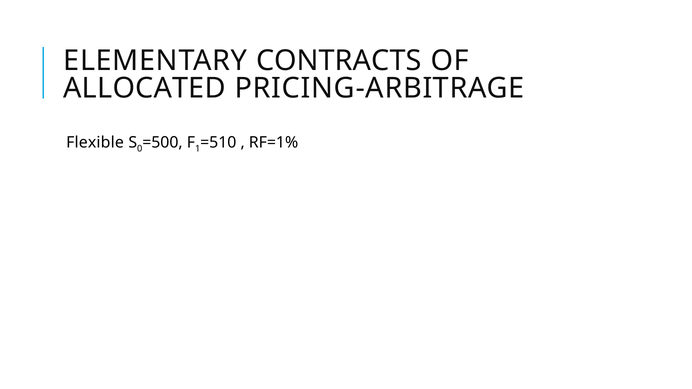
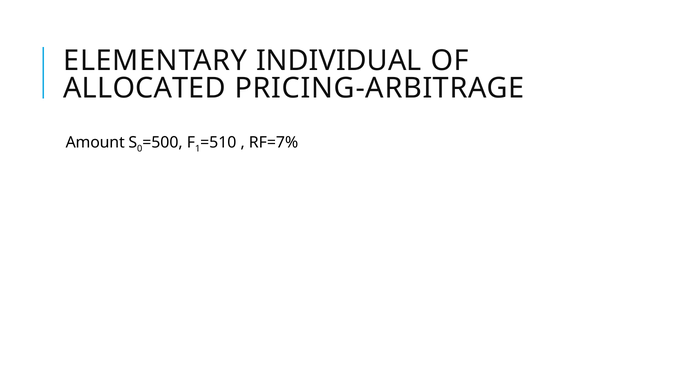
CONTRACTS: CONTRACTS -> INDIVIDUAL (339, 61)
Flexible: Flexible -> Amount (95, 143)
RF=1%: RF=1% -> RF=7% (274, 143)
